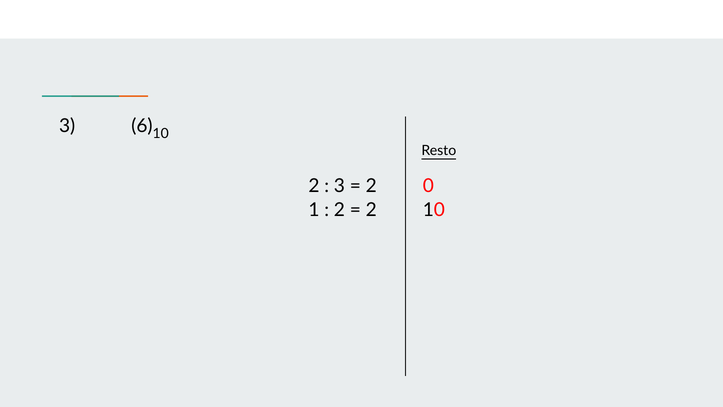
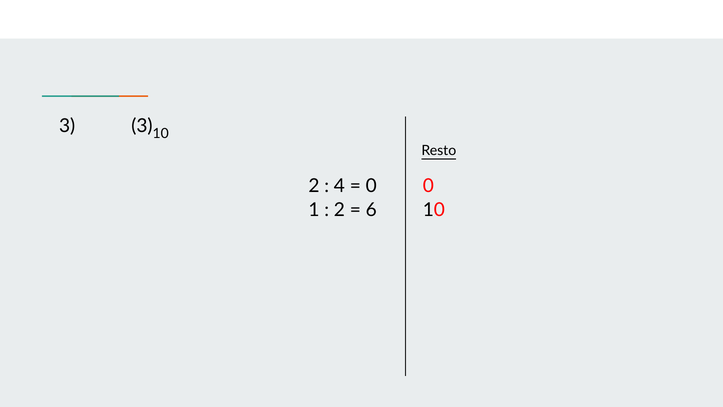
3 6: 6 -> 3 (142, 126)
3: 3 -> 4 (339, 186)
2: 2 -> 0 (371, 186)
2: 2 -> 6 (371, 210)
